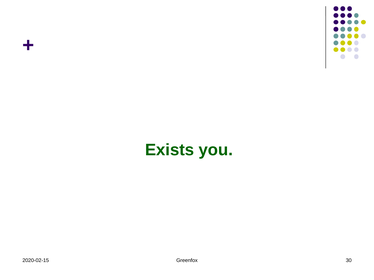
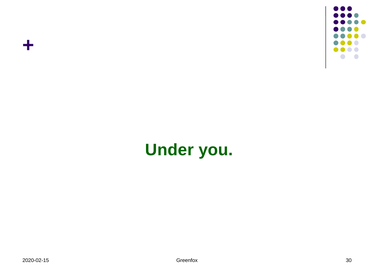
Exists: Exists -> Under (170, 150)
